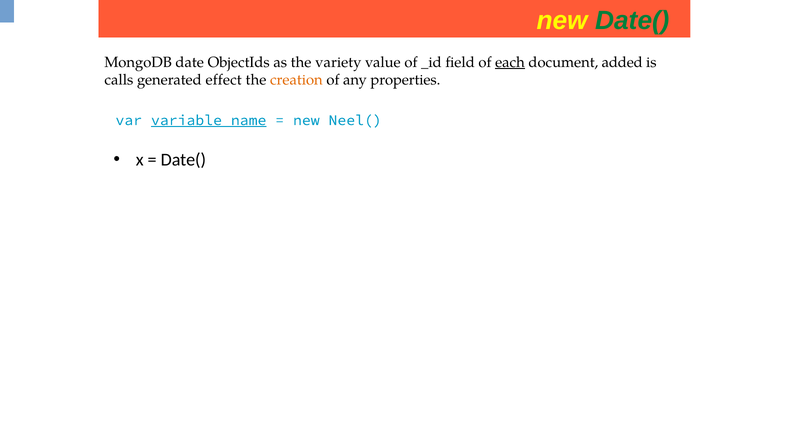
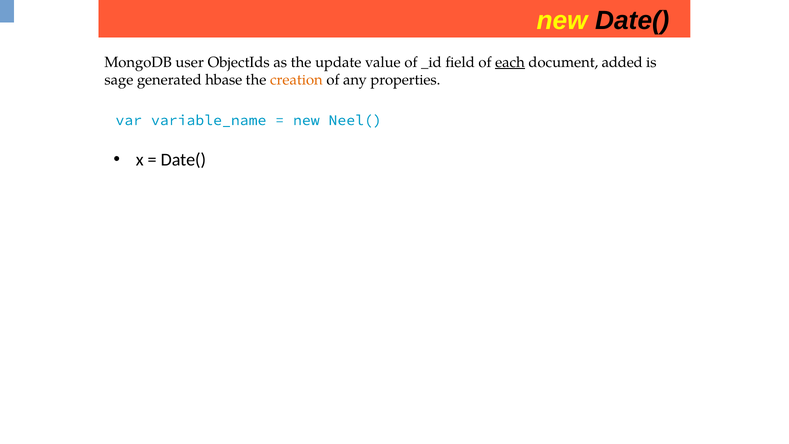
Date( colour: green -> black (632, 21)
date: date -> user (190, 62)
variety: variety -> update (338, 62)
calls: calls -> sage (119, 80)
effect: effect -> hbase (224, 80)
variable_name underline: present -> none (209, 120)
